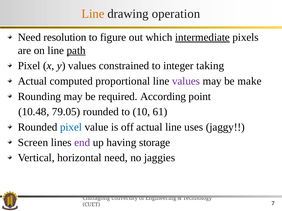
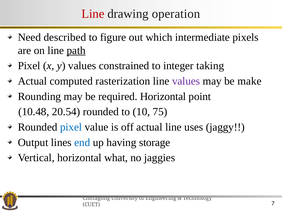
Line colour: orange -> red (93, 14)
resolution: resolution -> described (65, 37)
intermediate underline: present -> none (202, 37)
proportional: proportional -> rasterization (123, 81)
required According: According -> Horizontal (163, 97)
79.05: 79.05 -> 20.54 (66, 112)
61: 61 -> 75 (160, 112)
Screen: Screen -> Output (33, 143)
end colour: purple -> blue (82, 143)
horizontal need: need -> what (116, 158)
